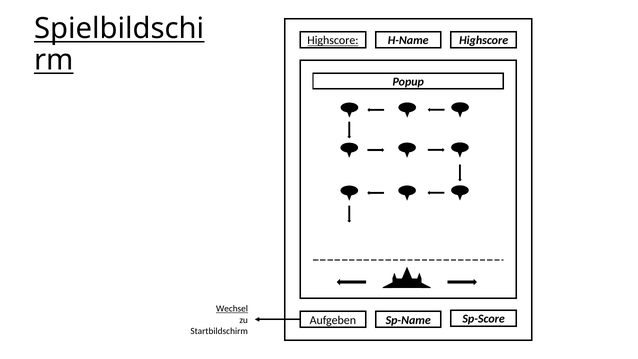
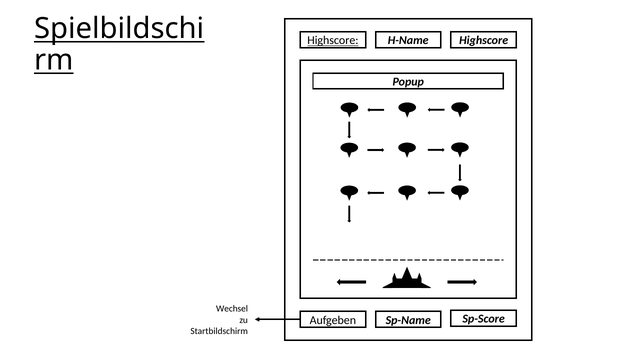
Wechsel underline: present -> none (232, 309)
